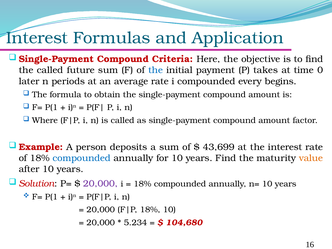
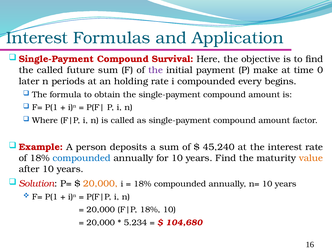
Criteria: Criteria -> Survival (173, 59)
the colour: blue -> purple (156, 70)
takes: takes -> make (266, 70)
average: average -> holding (131, 81)
43,699: 43,699 -> 45,240 (219, 147)
20,000 colour: purple -> orange (101, 183)
